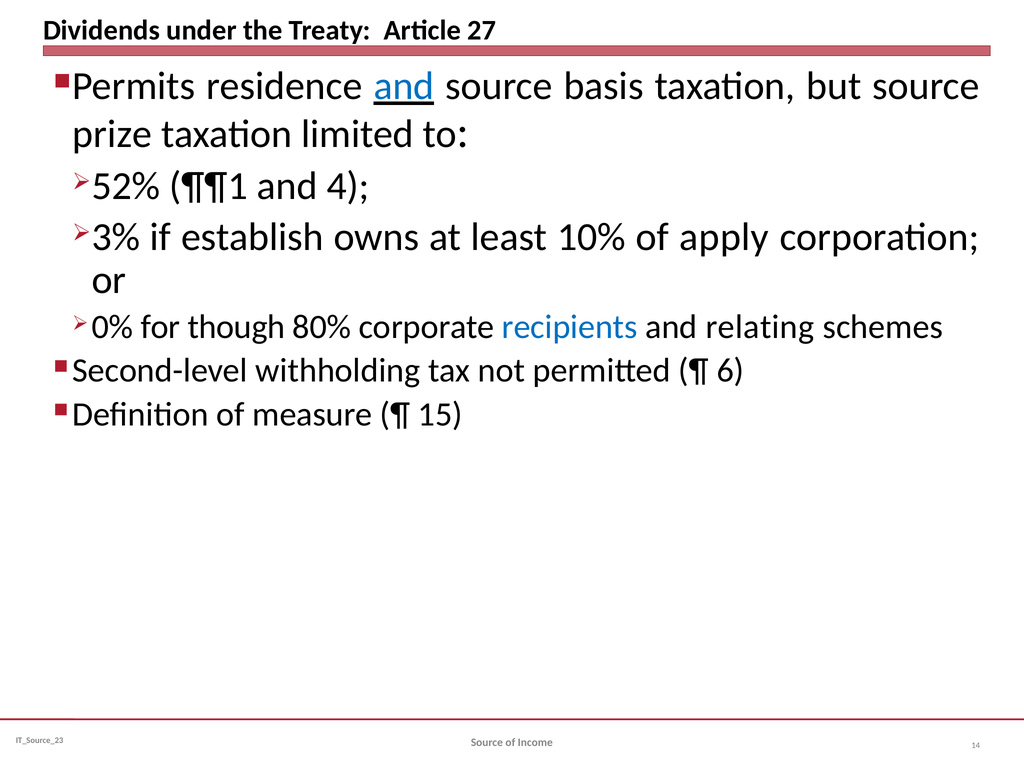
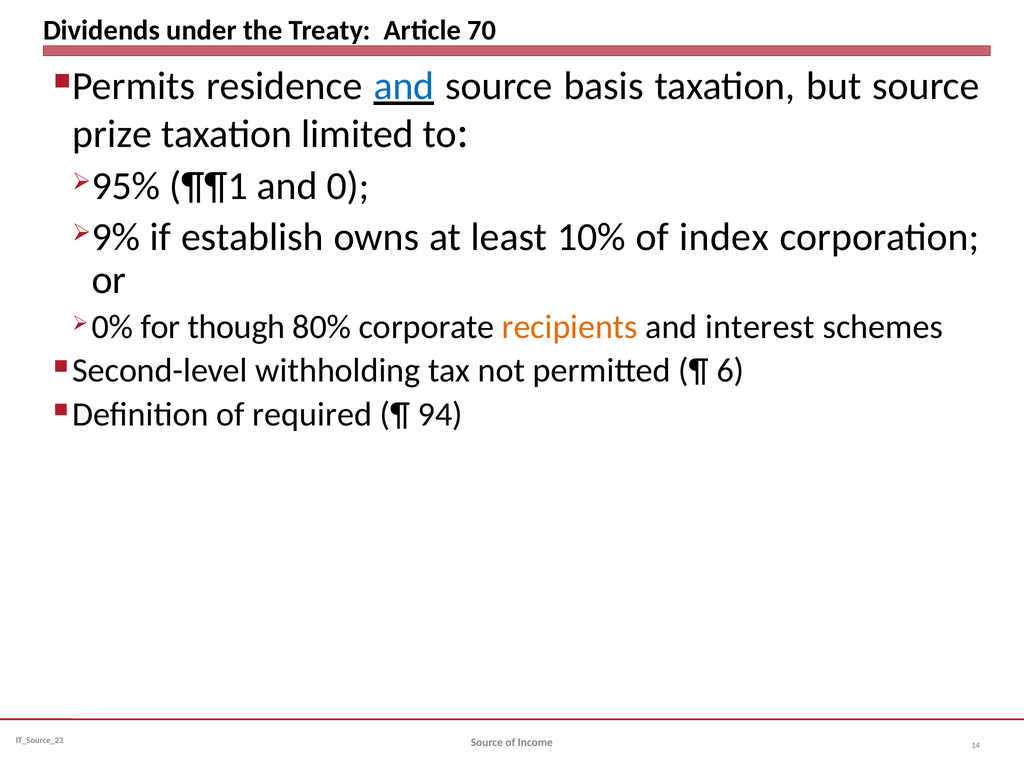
27: 27 -> 70 (482, 30)
52%: 52% -> 95% (126, 186)
4: 4 -> 0 (348, 186)
3%: 3% -> 9% (116, 237)
apply: apply -> index (724, 237)
recipients colour: blue -> orange (570, 327)
relating: relating -> interest (760, 327)
measure: measure -> required (312, 414)
15: 15 -> 94 (440, 414)
